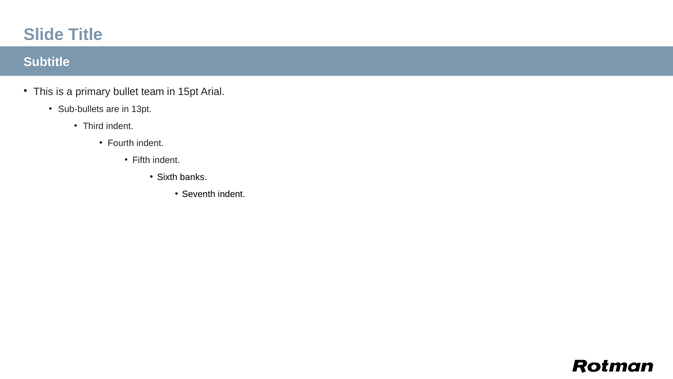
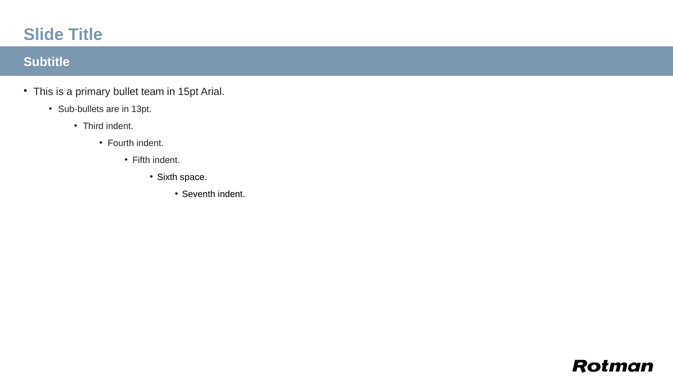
banks: banks -> space (194, 177)
